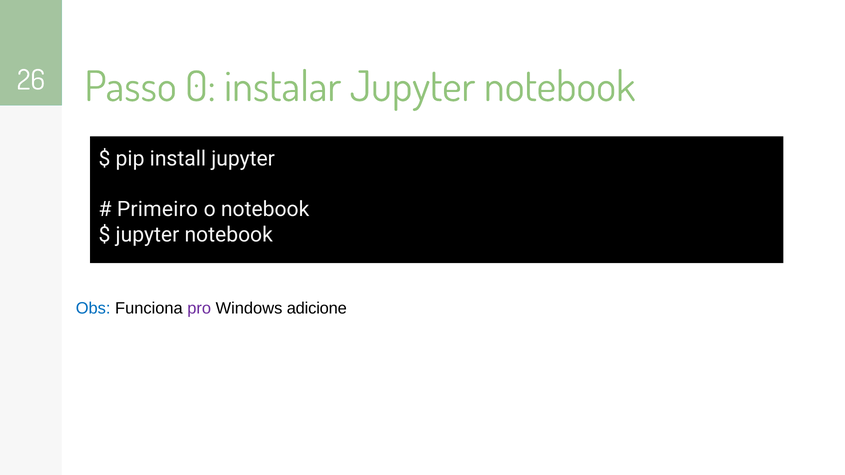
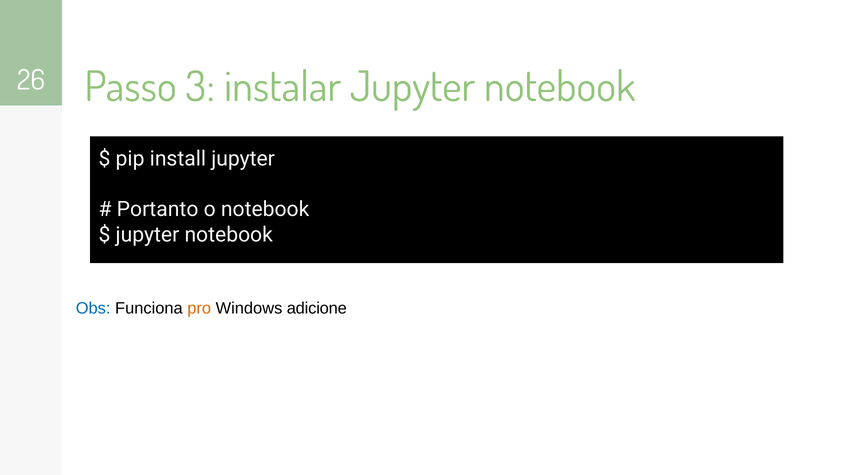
0: 0 -> 3 (200, 87)
Primeiro: Primeiro -> Portanto (158, 210)
pro colour: purple -> orange (199, 309)
